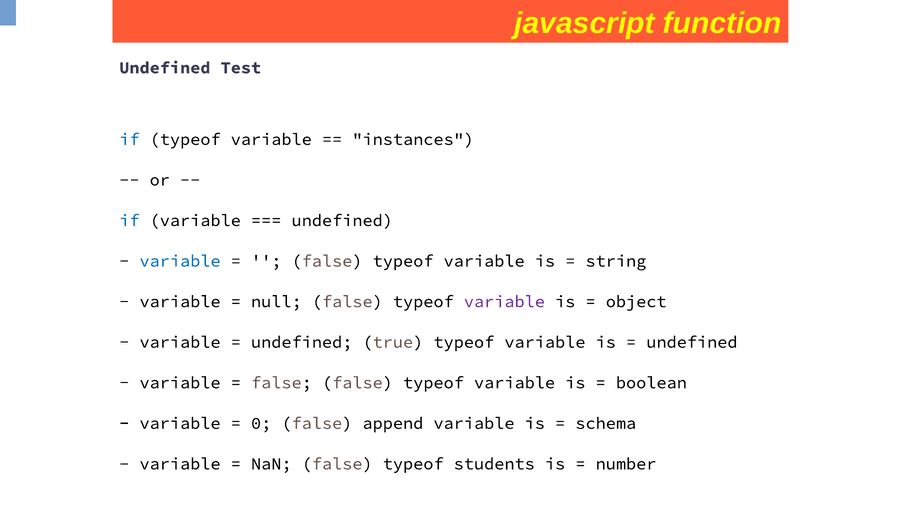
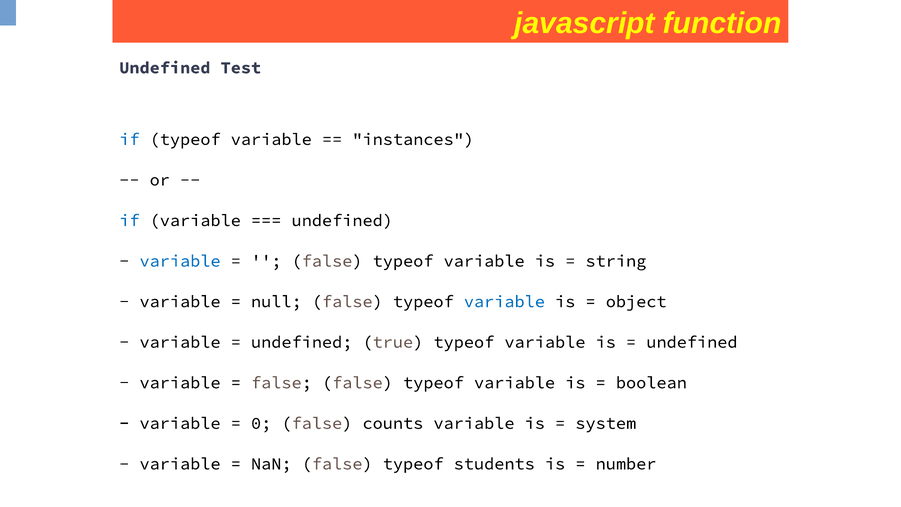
variable colour: purple -> blue (504, 301)
append: append -> counts (393, 423)
schema: schema -> system (606, 423)
